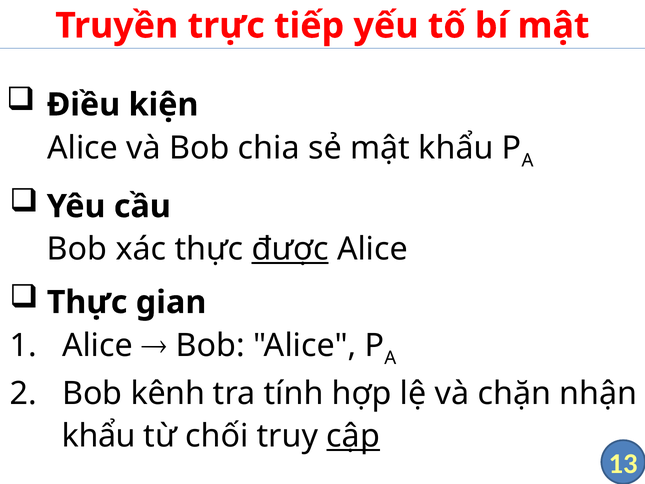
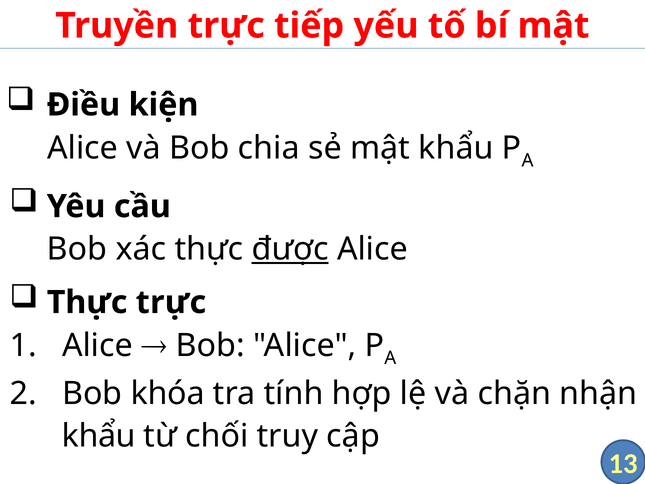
Thực gian: gian -> trực (171, 302)
kênh: kênh -> khóa (168, 393)
cập underline: present -> none (353, 436)
